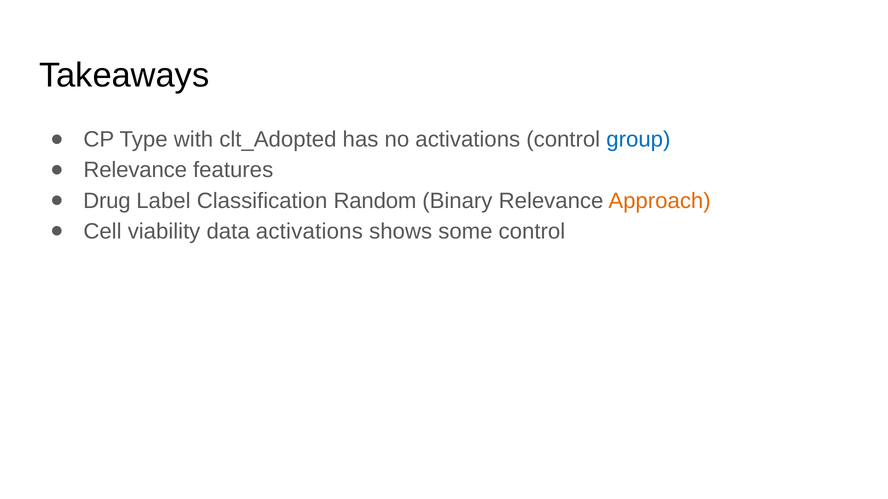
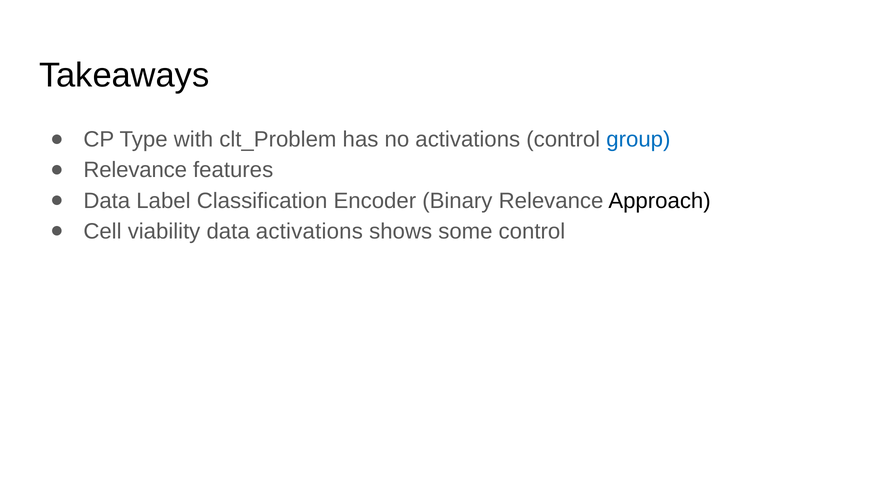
clt_Adopted: clt_Adopted -> clt_Problem (278, 140)
Drug: Drug -> Data (107, 201)
Random: Random -> Encoder (375, 201)
Approach colour: orange -> black (660, 201)
